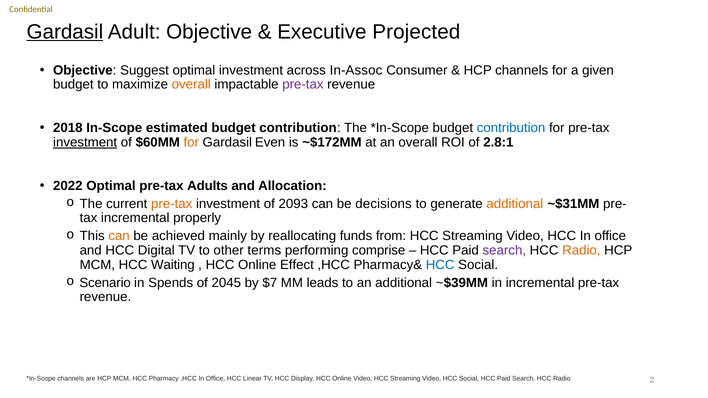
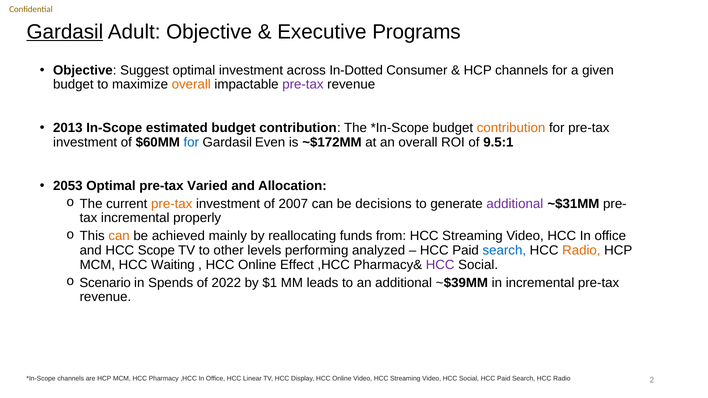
Projected: Projected -> Programs (416, 32)
In-Assoc: In-Assoc -> In-Dotted (356, 70)
2018: 2018 -> 2013 (68, 128)
contribution colour: blue -> orange (511, 128)
investment underline: present -> none (85, 142)
for colour: orange -> blue (191, 142)
2.8:1: 2.8:1 -> 9.5:1 (498, 142)
2022: 2022 -> 2053 (68, 186)
Adults: Adults -> Varied (207, 186)
2093: 2093 -> 2007 (293, 204)
additional colour: orange -> purple (515, 204)
Digital: Digital -> Scope (156, 250)
terms: terms -> levels (264, 250)
comprise: comprise -> analyzed (379, 250)
search colour: purple -> blue (504, 250)
HCC colour: blue -> purple (440, 265)
2045: 2045 -> 2022 (226, 283)
$7: $7 -> $1 (270, 283)
